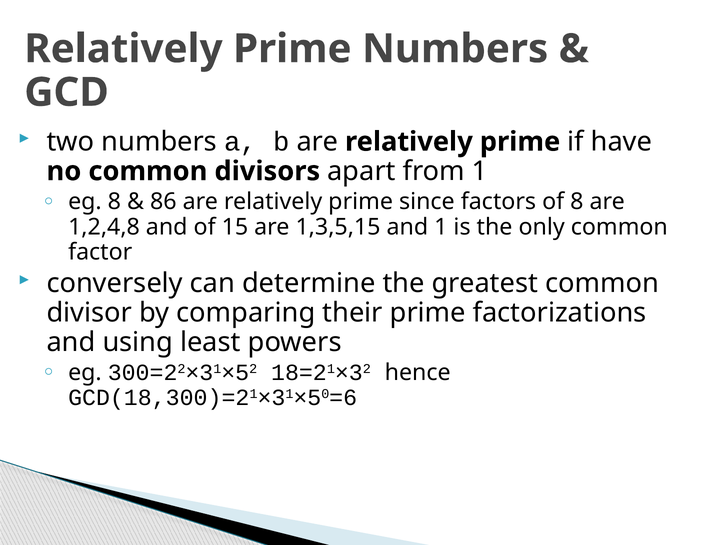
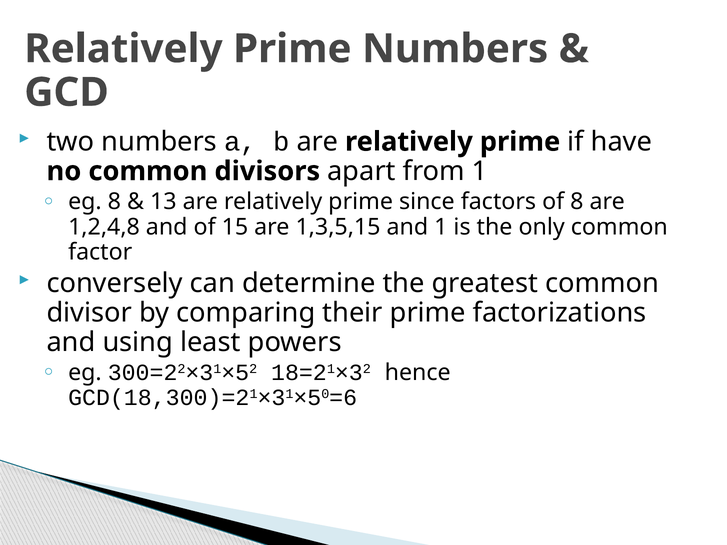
86: 86 -> 13 (163, 202)
